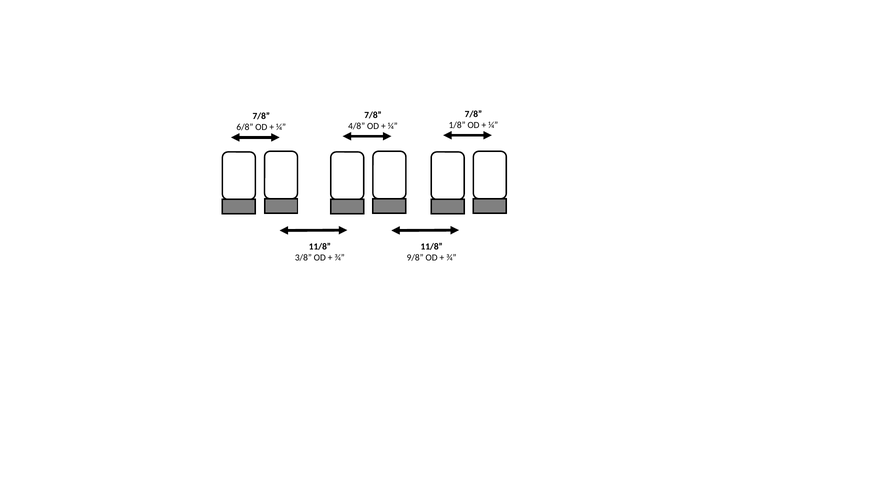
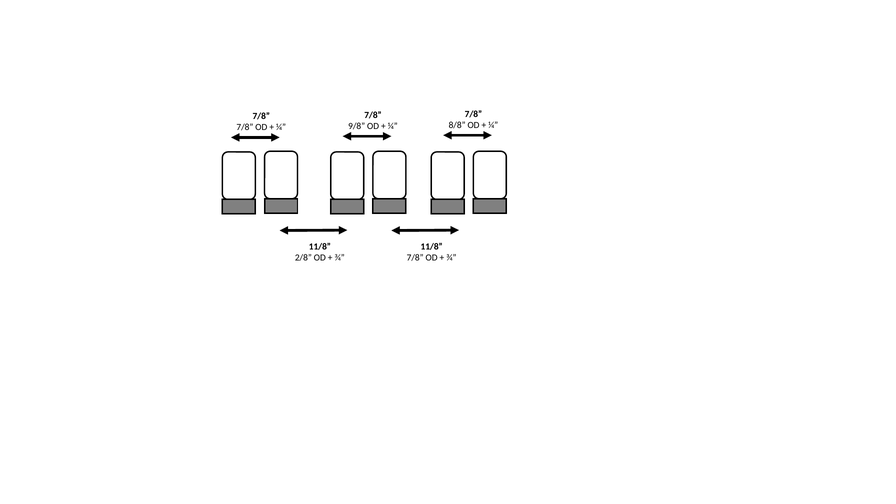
1/8: 1/8 -> 8/8 (457, 125)
4/8: 4/8 -> 9/8 (357, 126)
6/8: 6/8 -> 7/8 (245, 127)
3/8: 3/8 -> 2/8 (303, 258)
9/8: 9/8 -> 7/8 (415, 258)
